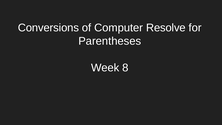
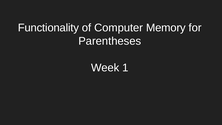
Conversions: Conversions -> Functionality (48, 28)
Resolve: Resolve -> Memory (166, 28)
8: 8 -> 1 (125, 68)
